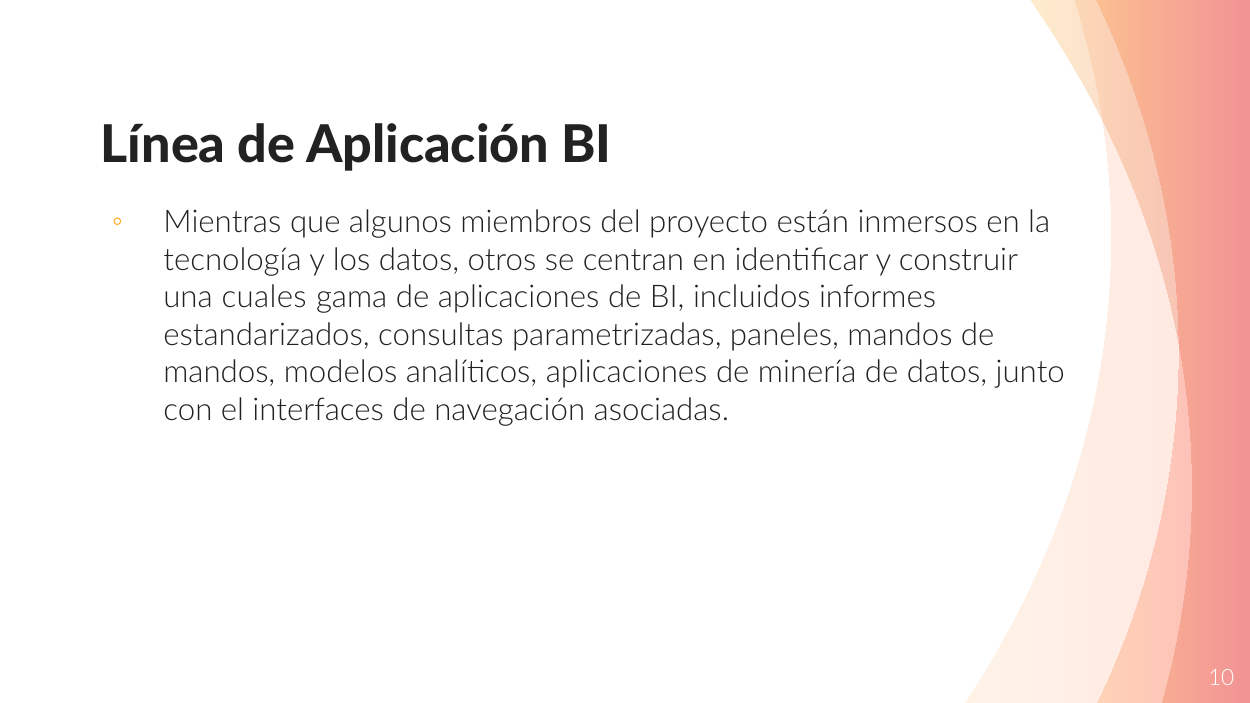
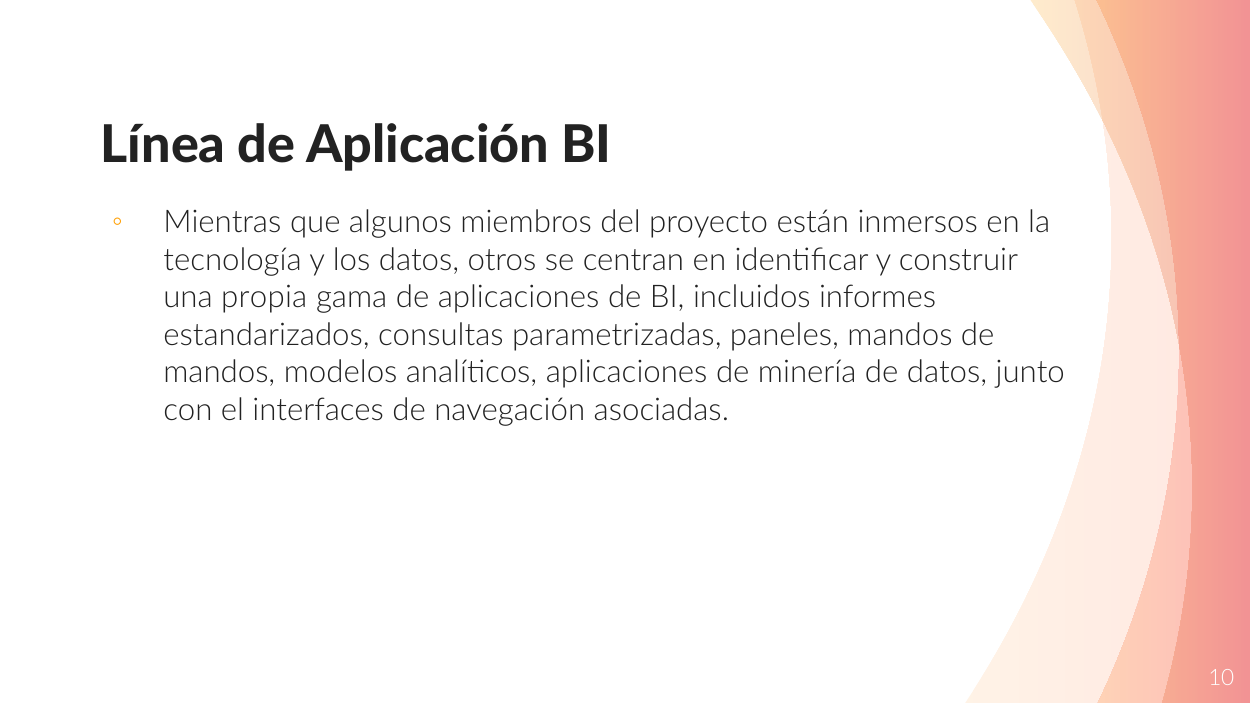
cuales: cuales -> propia (264, 298)
